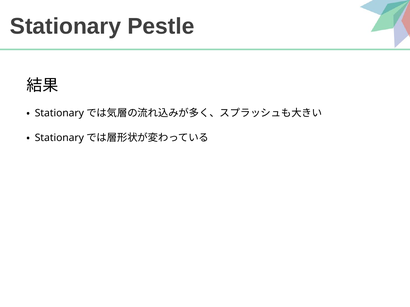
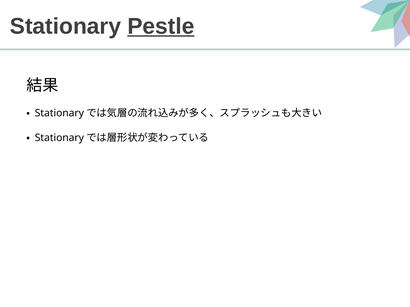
Pestle underline: none -> present (161, 26)
